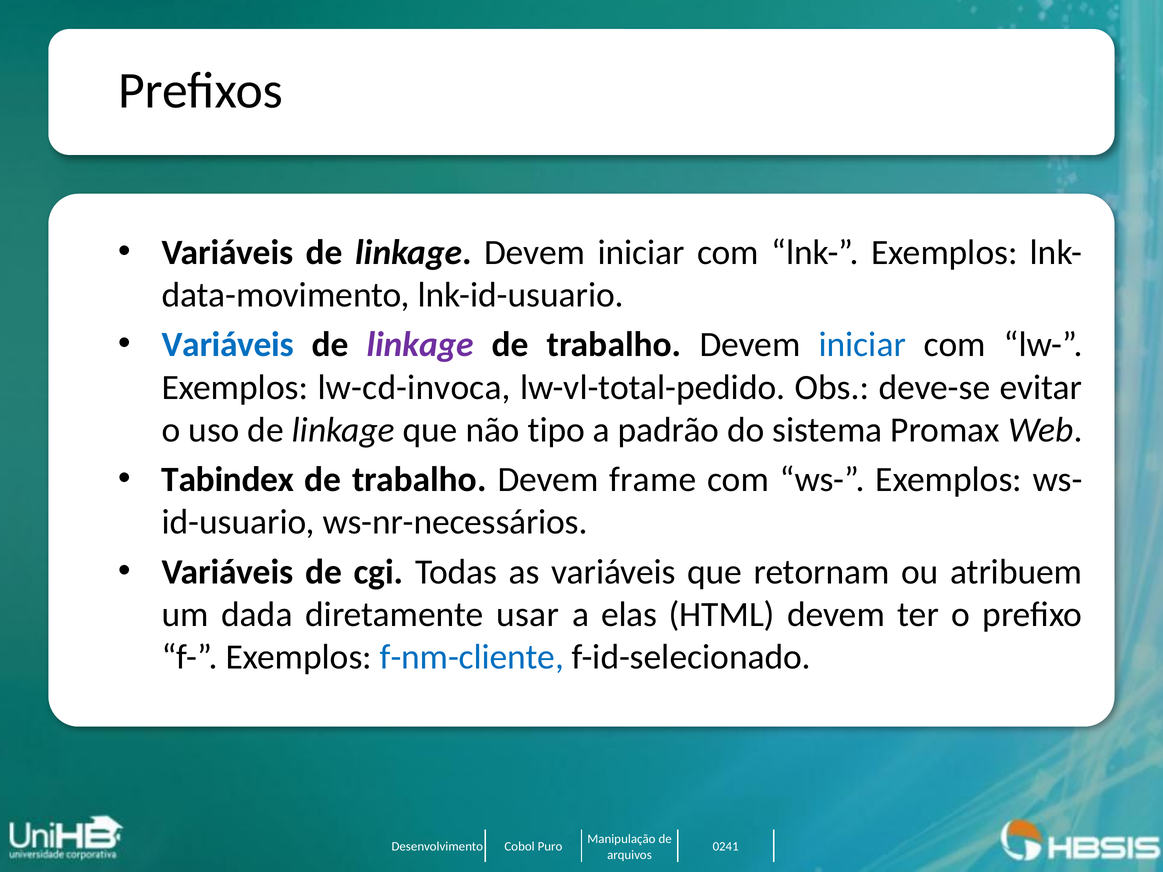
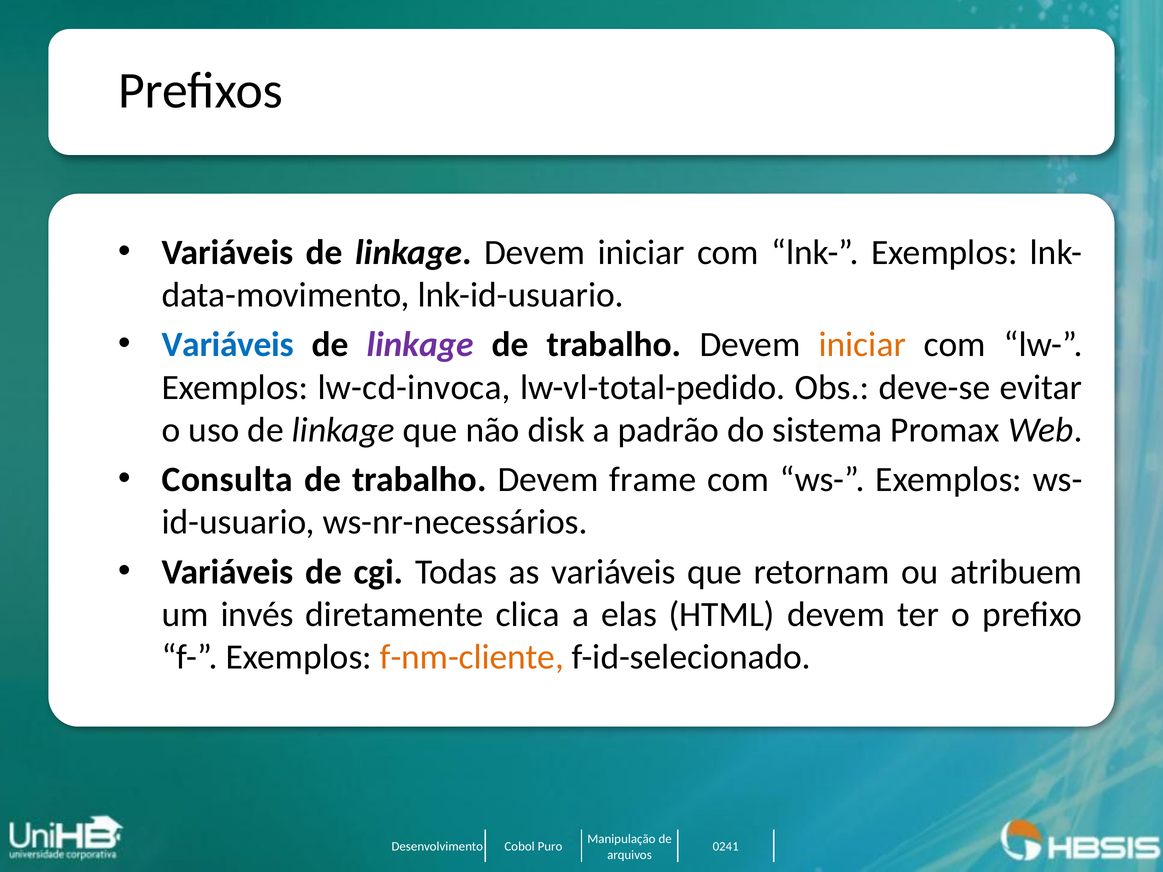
iniciar colour: blue -> orange (862, 345)
tipo: tipo -> disk (556, 430)
Tabindex: Tabindex -> Consulta (227, 480)
dada: dada -> invés (257, 615)
usar: usar -> clica (528, 615)
f-nm-cliente colour: blue -> orange (472, 657)
